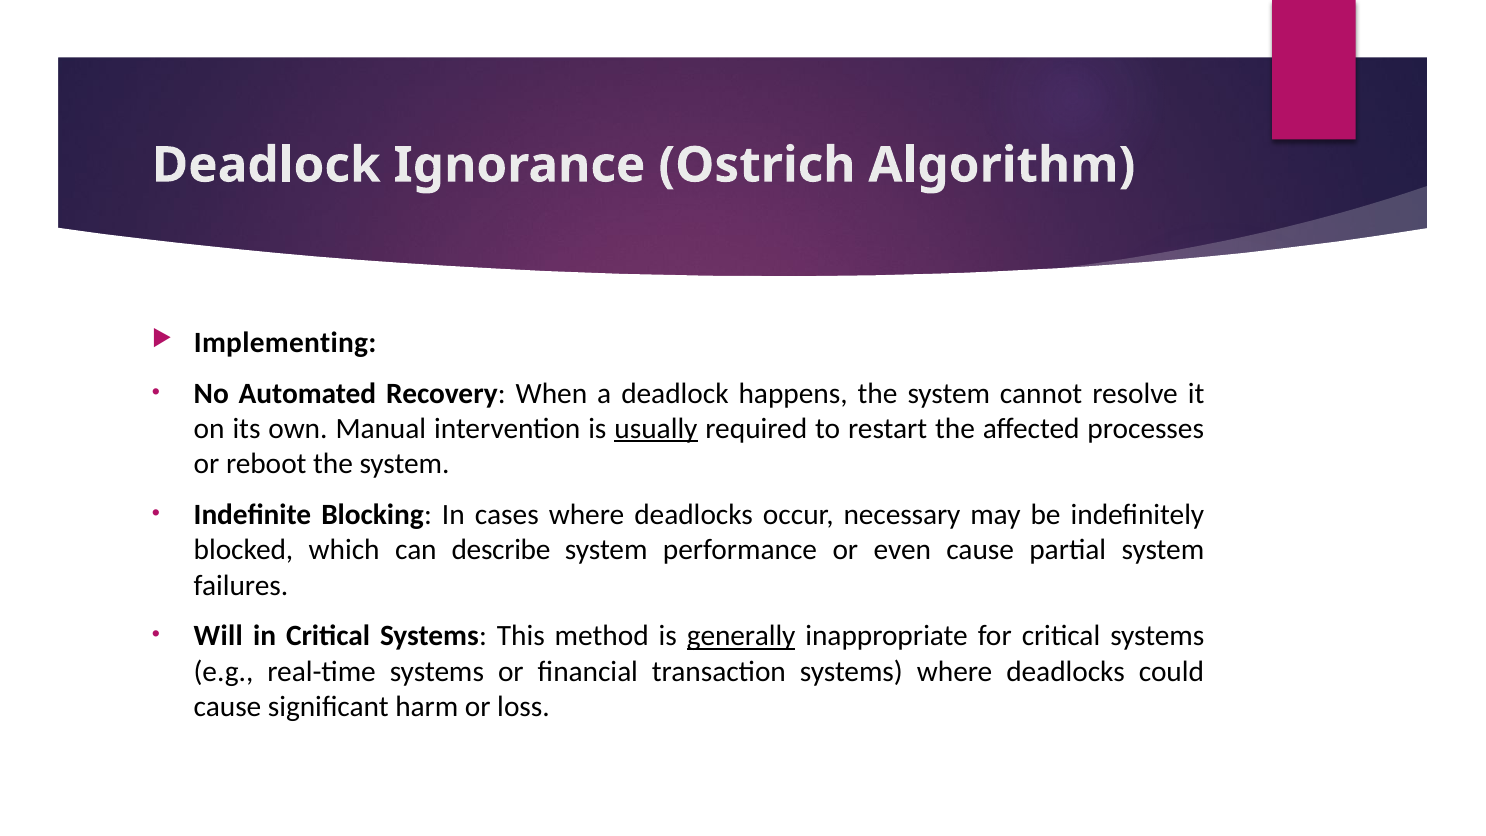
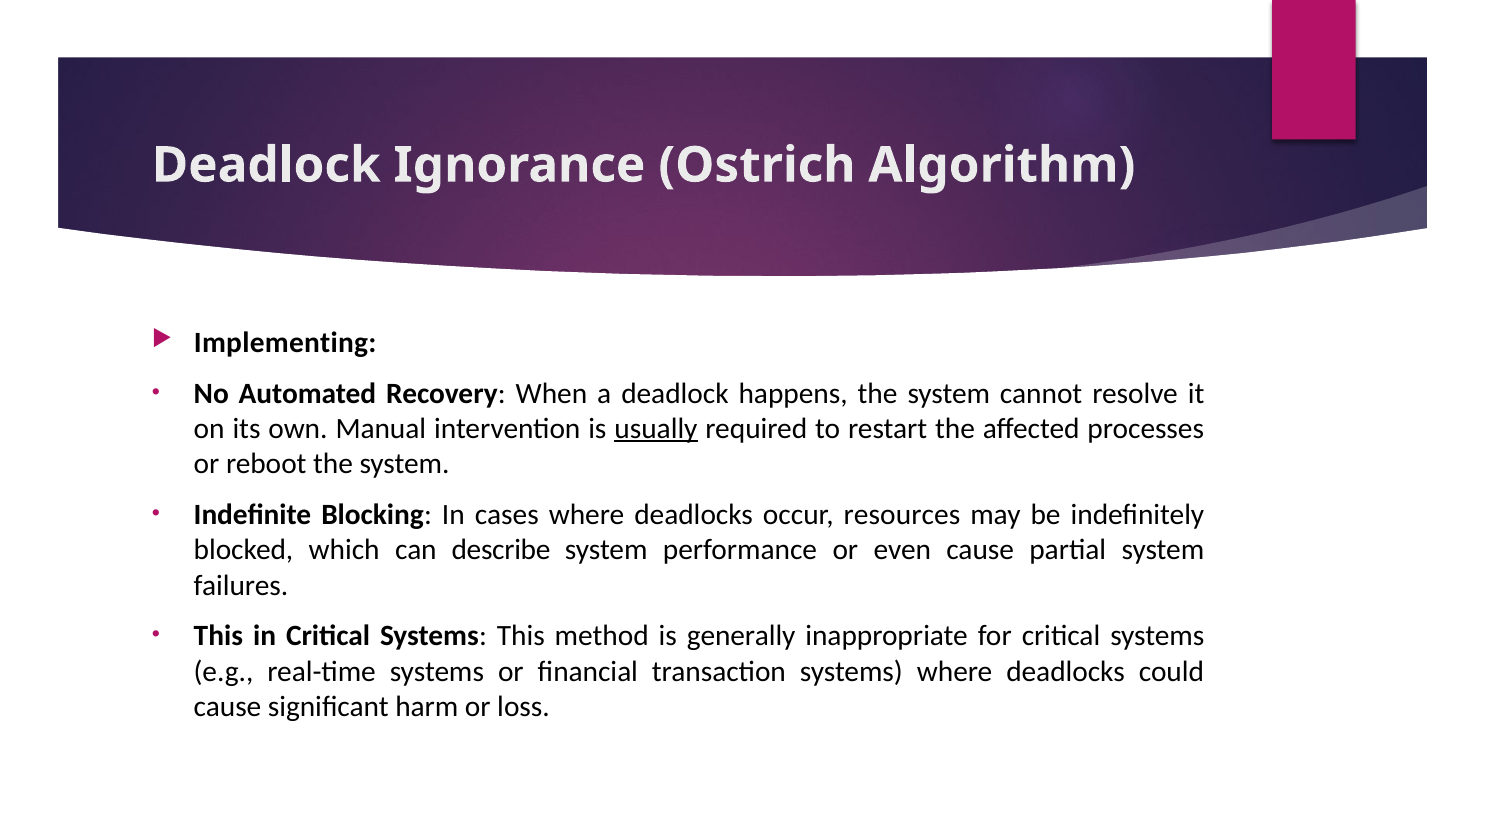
necessary: necessary -> resources (902, 515)
Will: Will -> This (218, 636)
generally underline: present -> none (741, 636)
